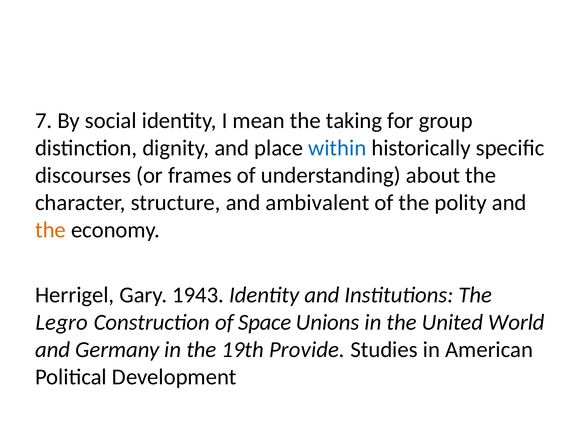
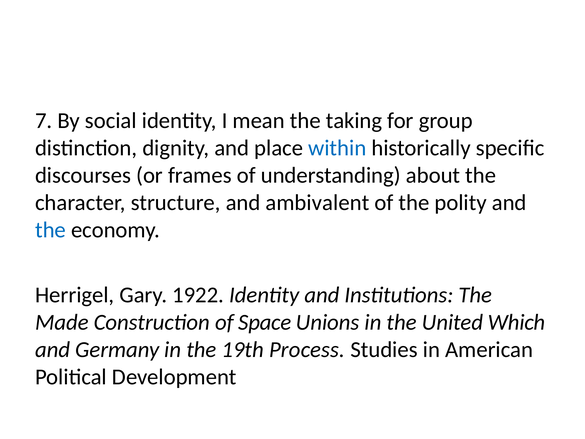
the colour: orange -> blue (51, 230)
1943: 1943 -> 1922 (198, 295)
Legro: Legro -> Made (62, 322)
World: World -> Which (517, 322)
Provide: Provide -> Process (307, 349)
